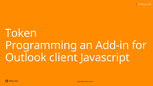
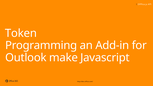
client: client -> make (63, 58)
